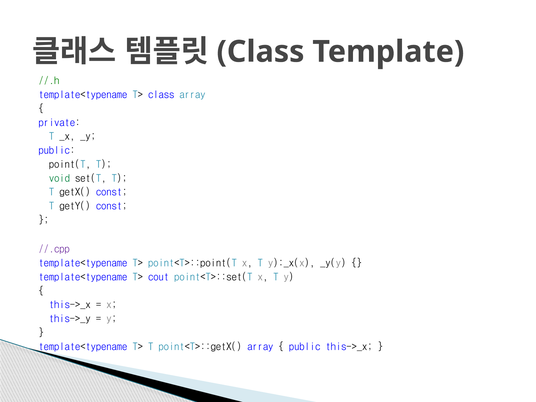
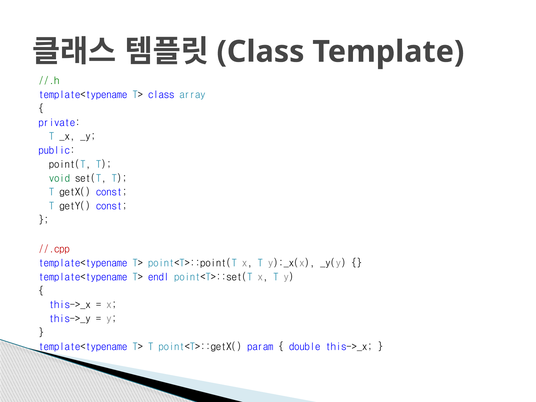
//.cpp colour: purple -> red (54, 249)
cout: cout -> endl (159, 277)
point<T>::getX( array: array -> param (260, 347)
public: public -> double (305, 347)
